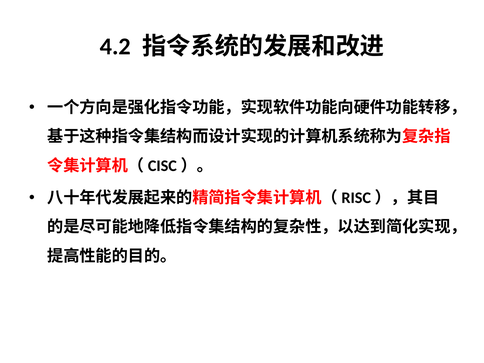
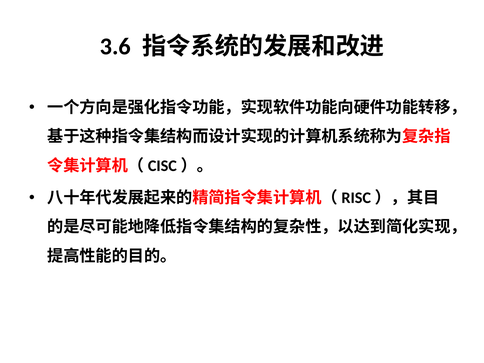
4.2: 4.2 -> 3.6 (115, 46)
